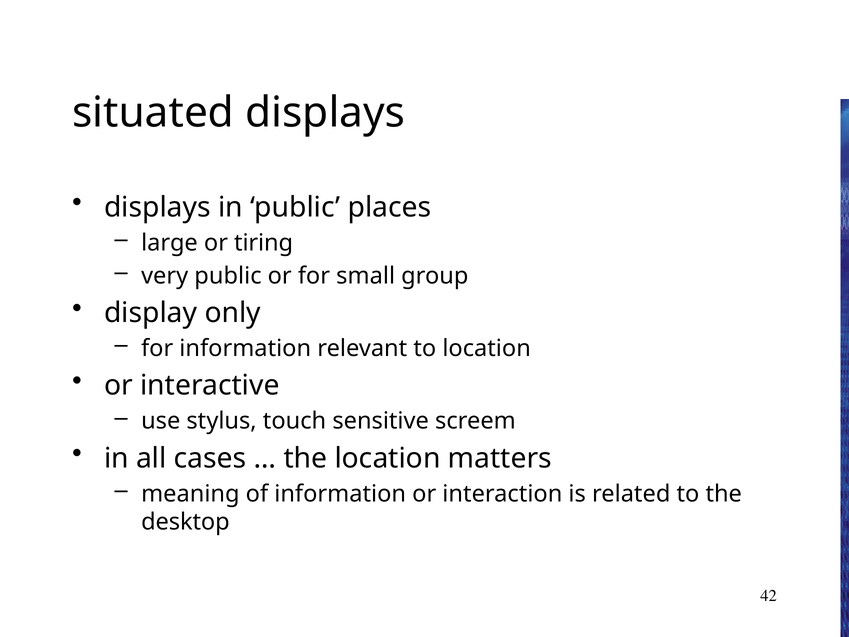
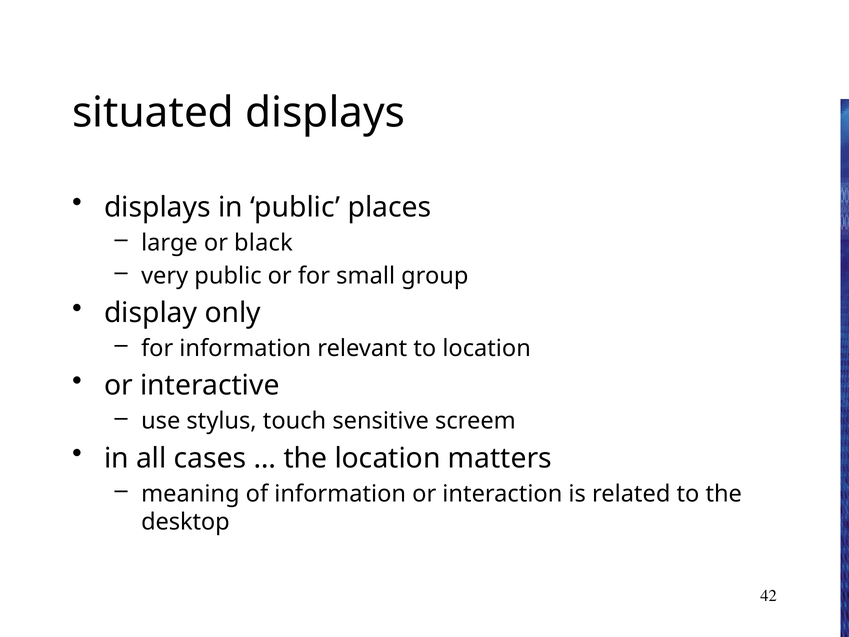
tiring: tiring -> black (263, 243)
